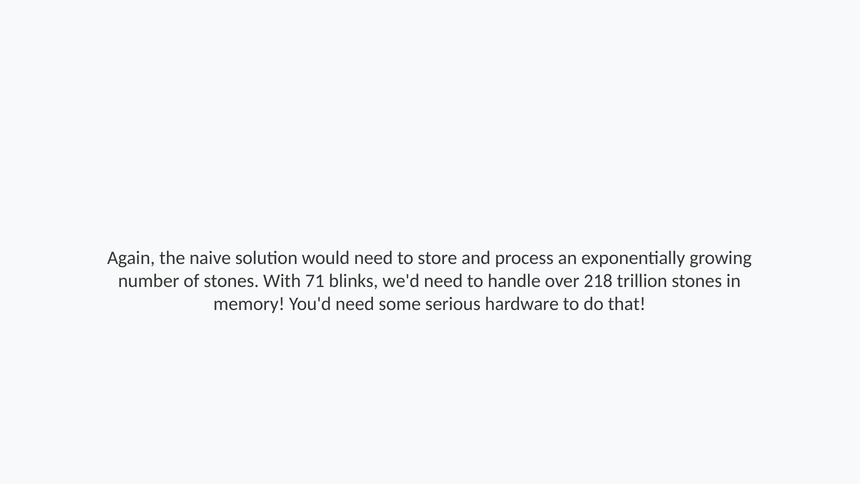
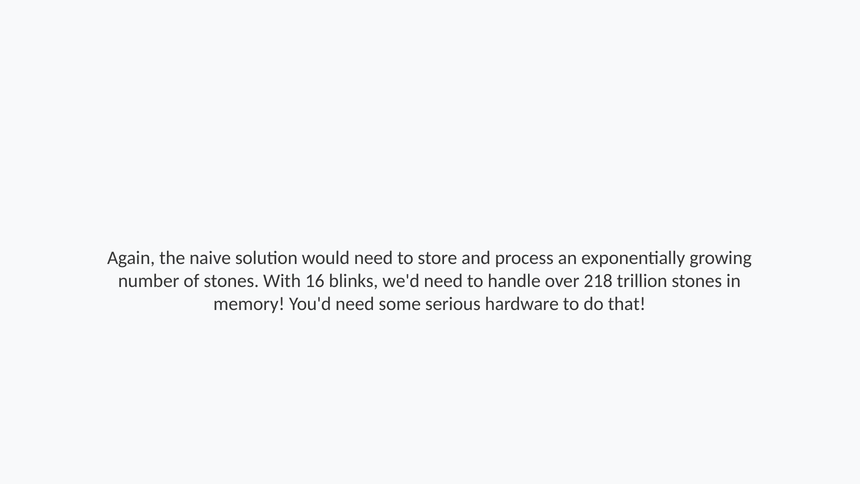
71: 71 -> 16 (315, 281)
